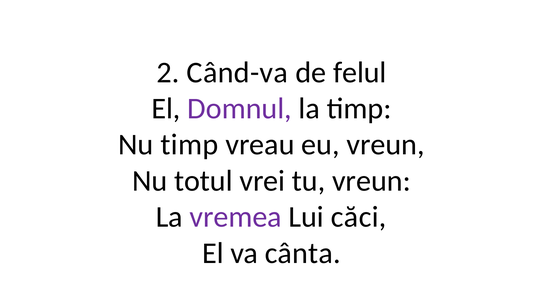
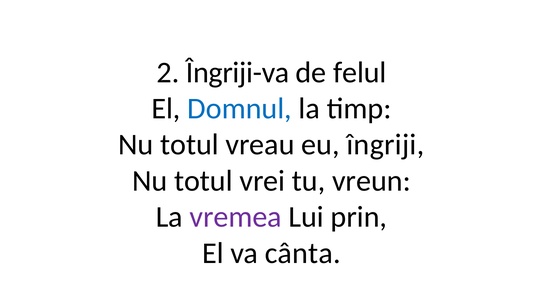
Când-va: Când-va -> Îngriji-va (238, 73)
Domnul colour: purple -> blue (240, 109)
timp: timp -> totul (190, 145)
eu vreun: vreun -> îngriji (385, 145)
căci: căci -> prin (359, 217)
